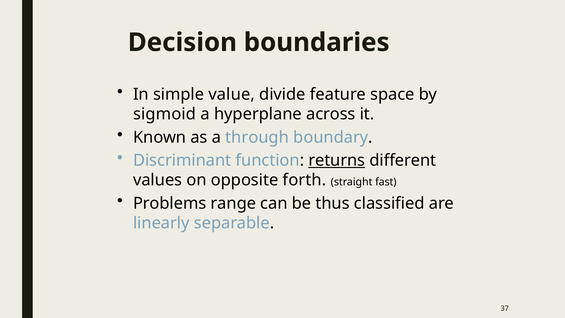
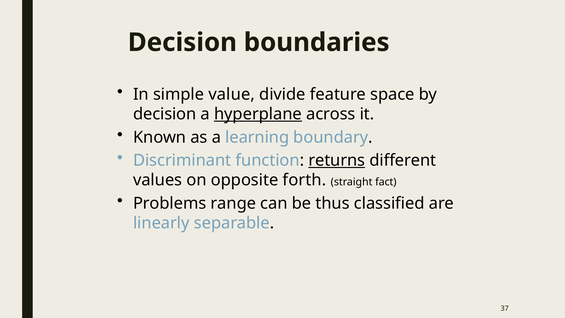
sigmoid: sigmoid -> decision (165, 114)
hyperplane underline: none -> present (258, 114)
through: through -> learning (257, 137)
fast: fast -> fact (386, 182)
